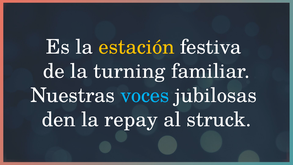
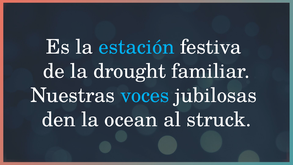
estación colour: yellow -> light blue (137, 47)
turning: turning -> drought (130, 71)
repay: repay -> ocean (131, 120)
